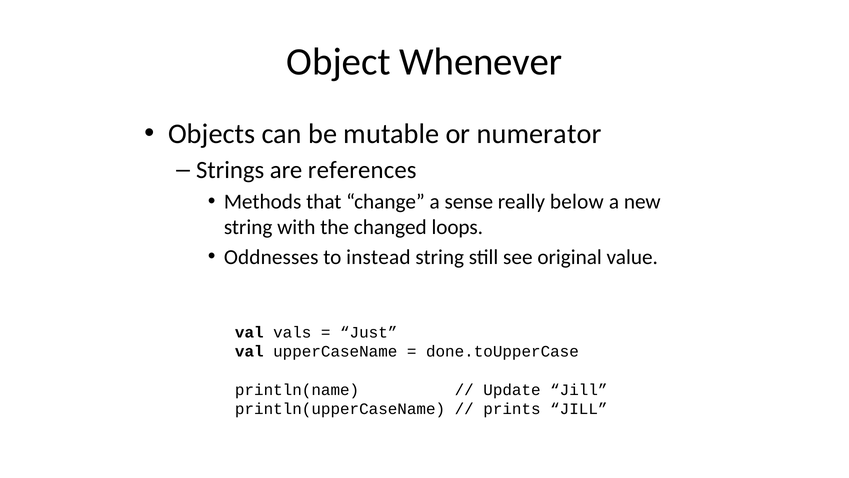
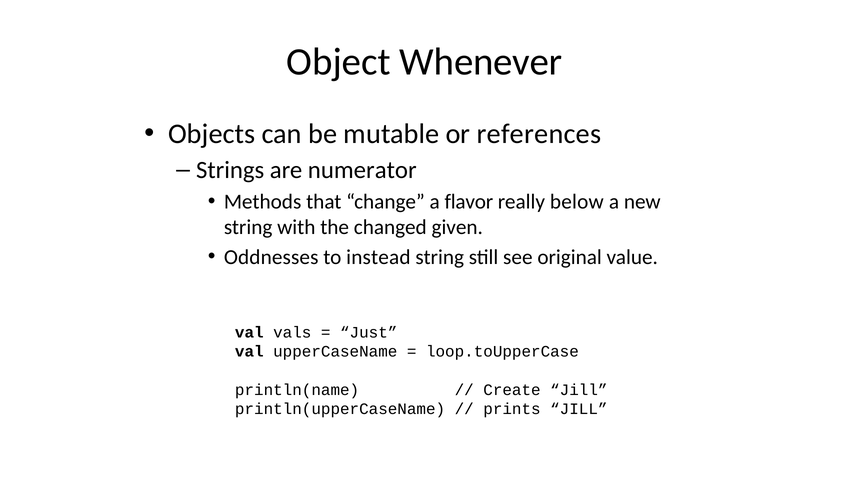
numerator: numerator -> references (539, 134)
references: references -> numerator (362, 170)
sense: sense -> flavor (469, 202)
loops: loops -> given (457, 227)
done.toUpperCase: done.toUpperCase -> loop.toUpperCase (502, 351)
Update: Update -> Create (512, 389)
